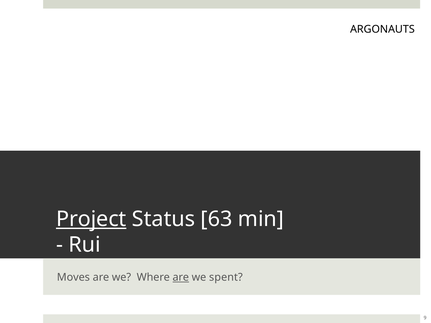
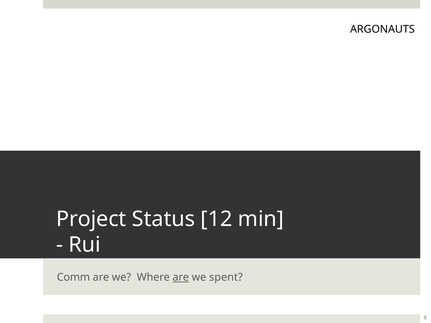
Project underline: present -> none (91, 219)
63: 63 -> 12 (217, 219)
Moves: Moves -> Comm (73, 278)
